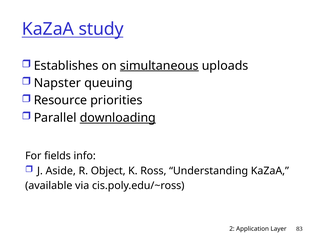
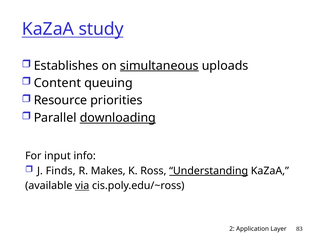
Napster: Napster -> Content (57, 83)
fields: fields -> input (57, 156)
Aside: Aside -> Finds (61, 171)
Object: Object -> Makes (108, 171)
Understanding underline: none -> present (209, 171)
via underline: none -> present (82, 186)
